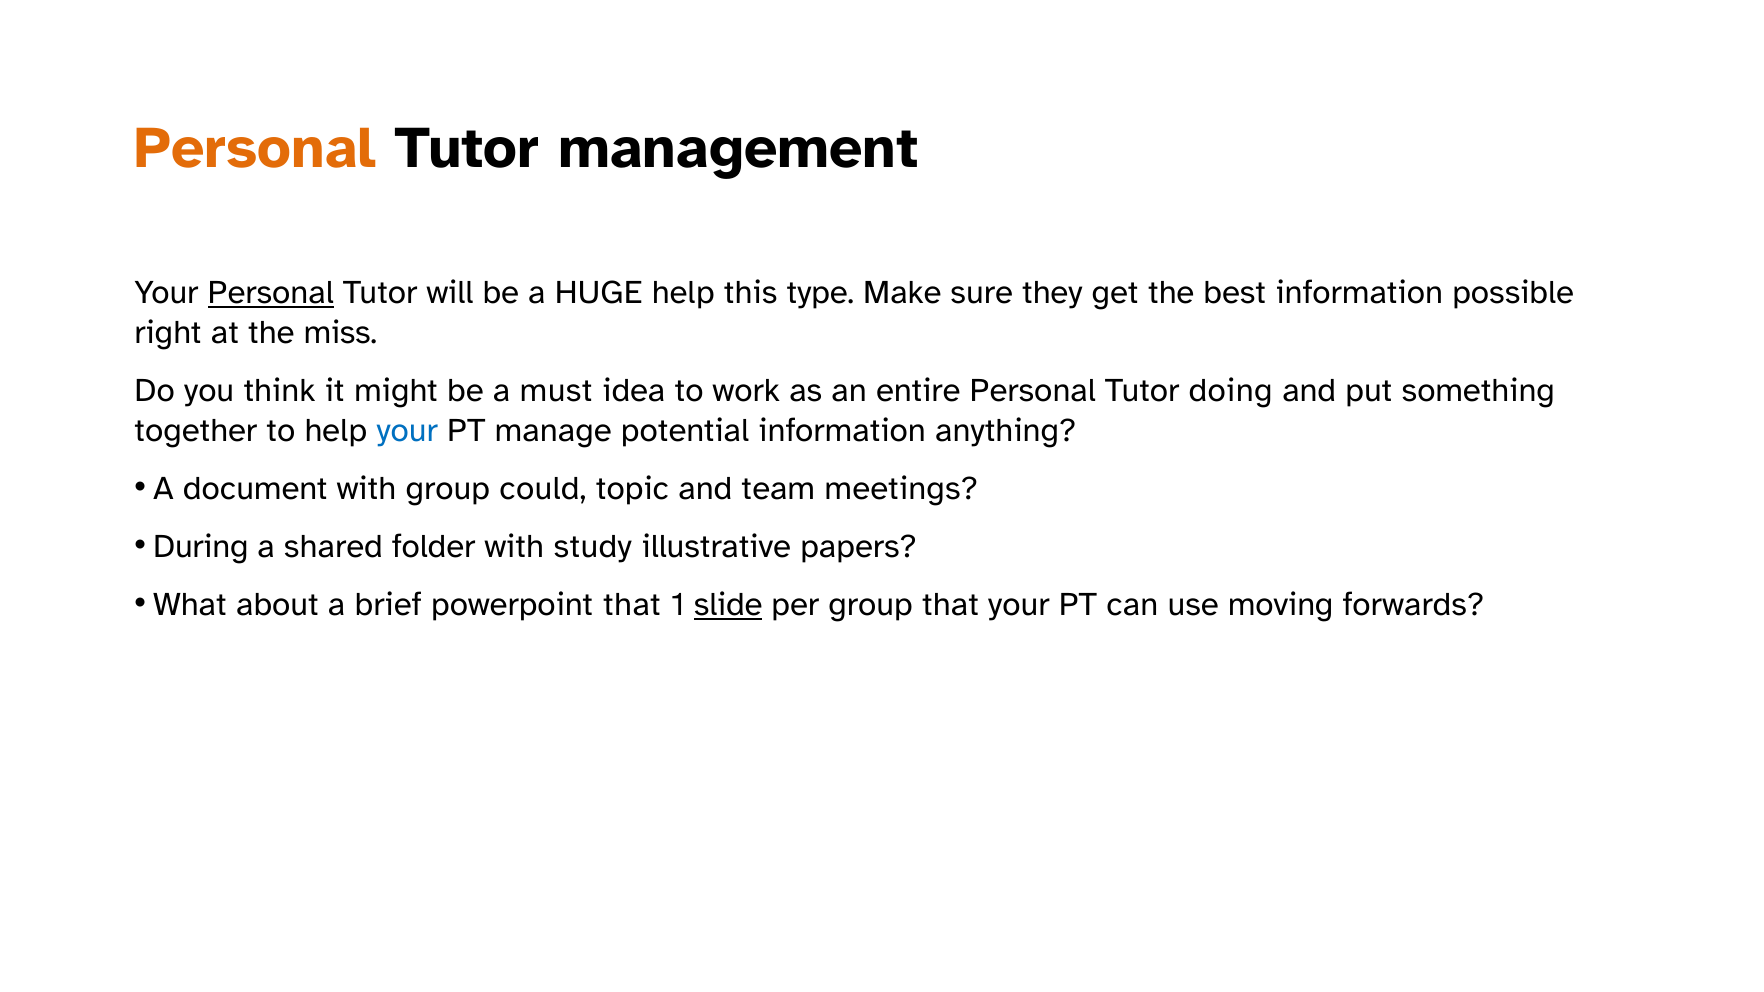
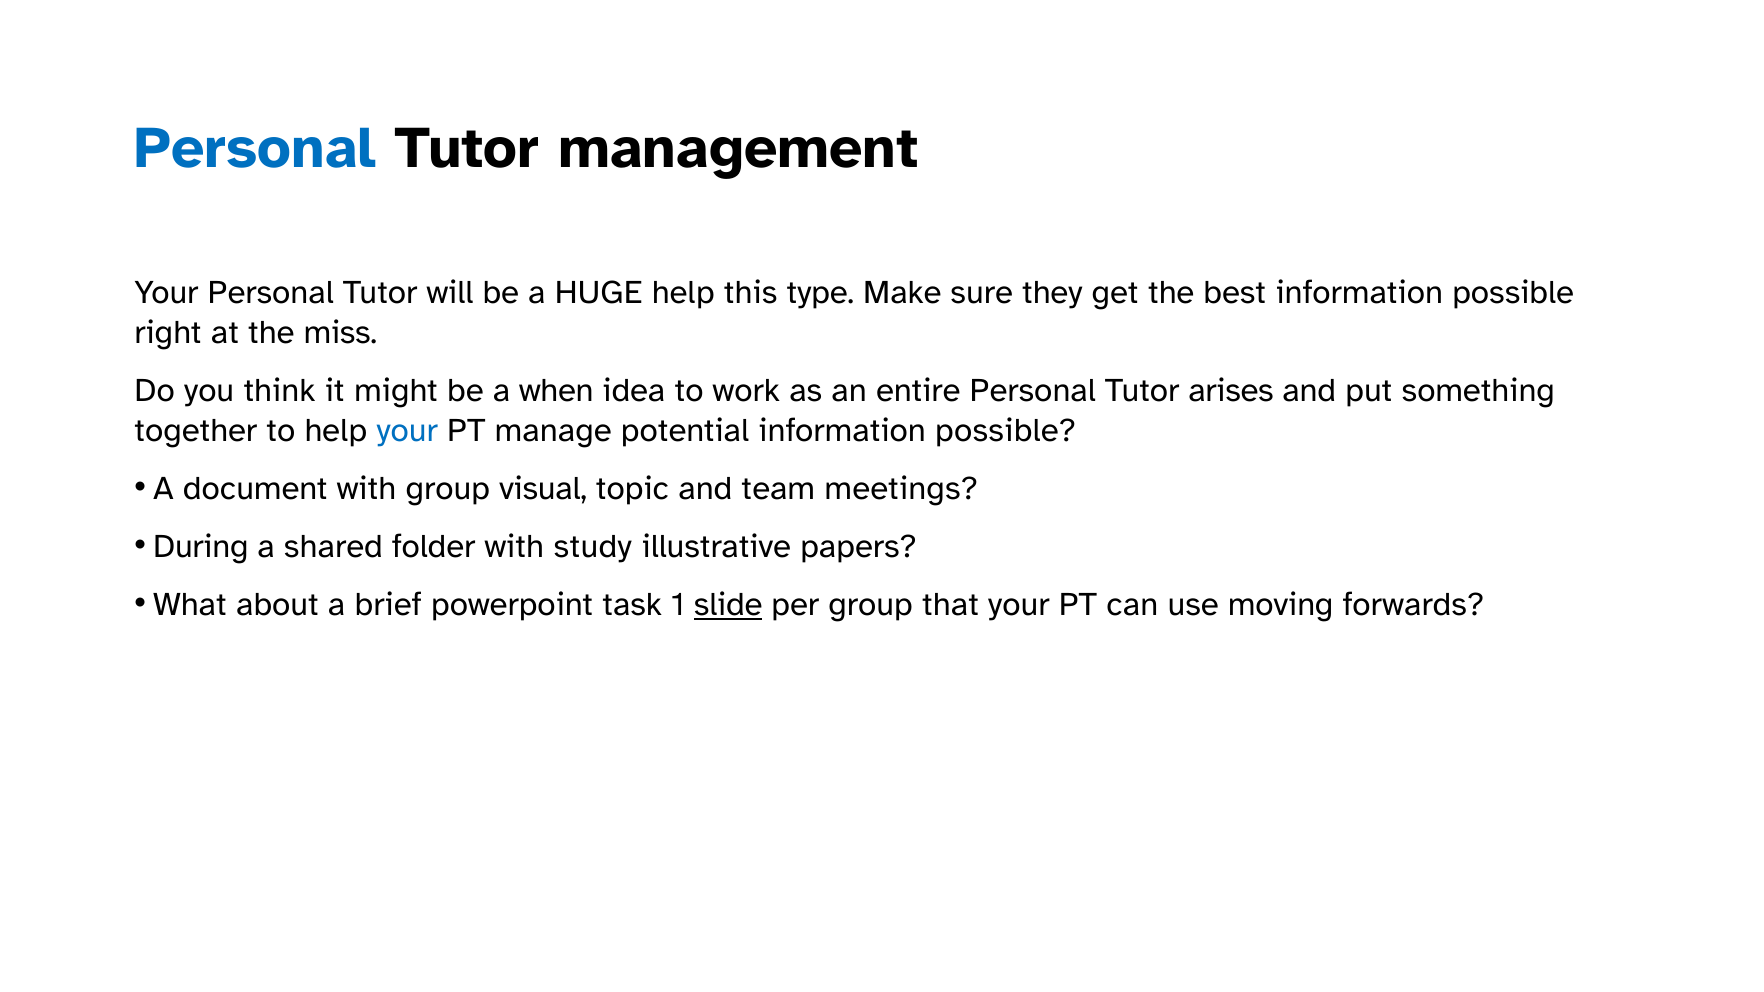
Personal colour: orange -> blue (255, 148)
Personal underline: present -> none (271, 293)
must: must -> when (556, 391)
doing: doing -> arises (1231, 391)
potential information anything: anything -> possible (1006, 430)
could: could -> visual (543, 488)
powerpoint that: that -> task (632, 605)
